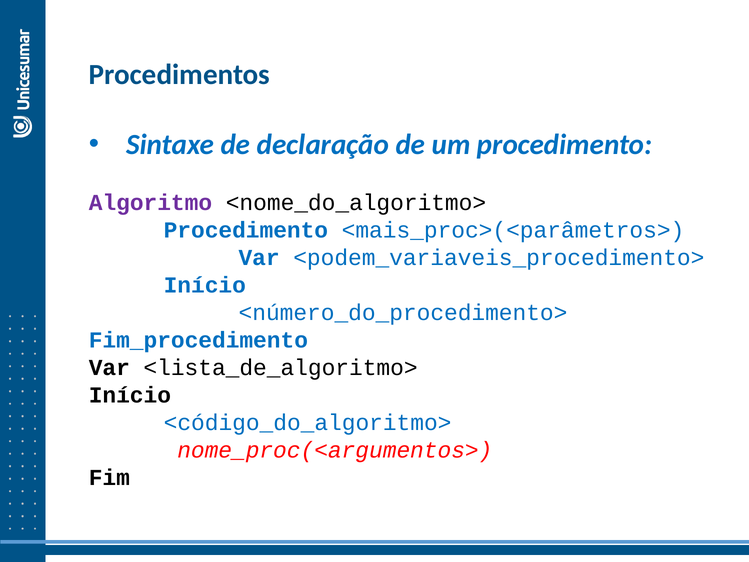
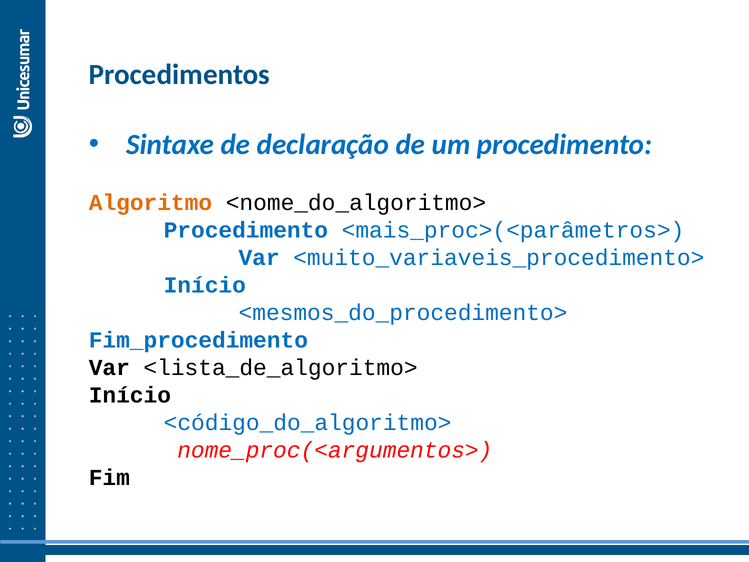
Algoritmo colour: purple -> orange (150, 203)
<podem_variaveis_procedimento>: <podem_variaveis_procedimento> -> <muito_variaveis_procedimento> (499, 258)
<número_do_procedimento>: <número_do_procedimento> -> <mesmos_do_procedimento> (403, 313)
